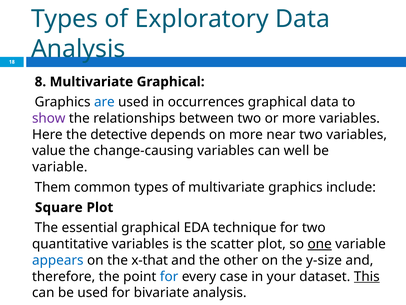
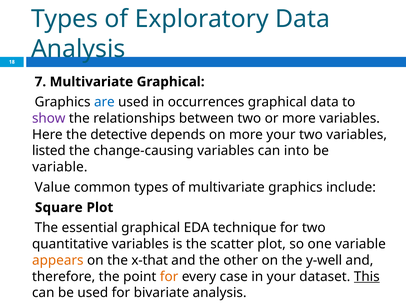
8: 8 -> 7 (40, 82)
more near: near -> your (281, 134)
value: value -> listed (49, 151)
well: well -> into (297, 151)
Them: Them -> Value (53, 187)
one underline: present -> none (320, 244)
appears colour: blue -> orange (58, 260)
y-size: y-size -> y-well (324, 260)
for colour: blue -> orange (169, 276)
